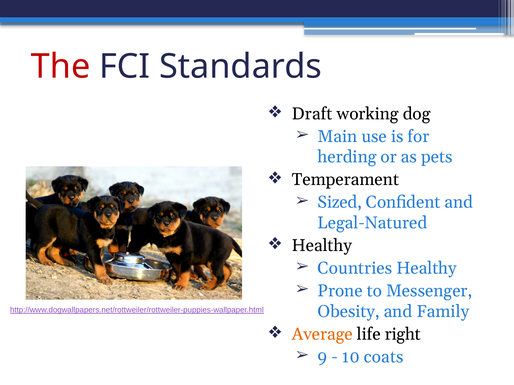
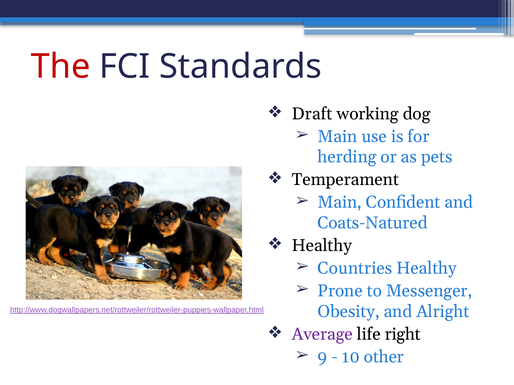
Sized: Sized -> Main (340, 203)
Legal-Natured: Legal-Natured -> Coats-Natured (373, 223)
Family: Family -> Alright (443, 312)
Average colour: orange -> purple (322, 335)
coats: coats -> other (384, 357)
